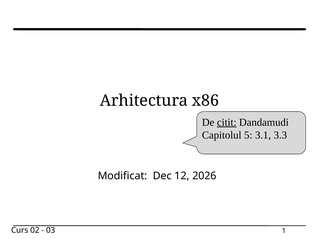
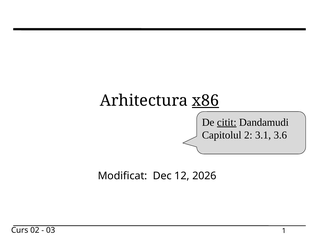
x86 underline: none -> present (205, 101)
5: 5 -> 2 (248, 135)
3.3: 3.3 -> 3.6 (280, 135)
